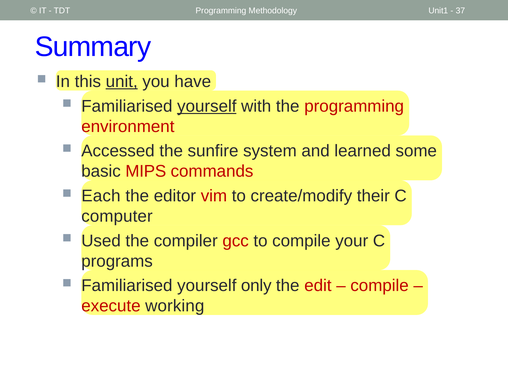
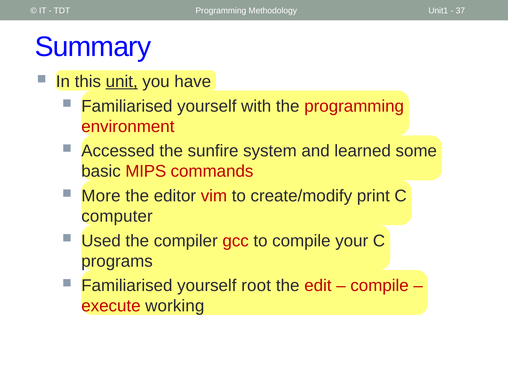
yourself underline: present -> none (207, 106)
Each: Each -> More (101, 196)
their: their -> print (373, 196)
only: only -> root (256, 286)
